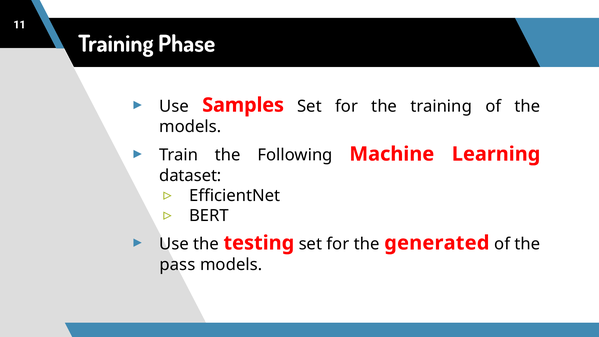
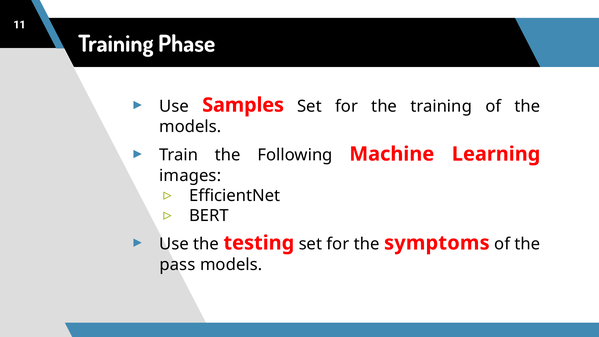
dataset: dataset -> images (190, 176)
generated: generated -> symptoms (437, 243)
